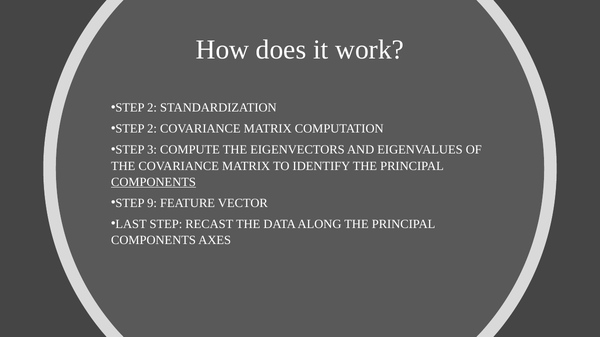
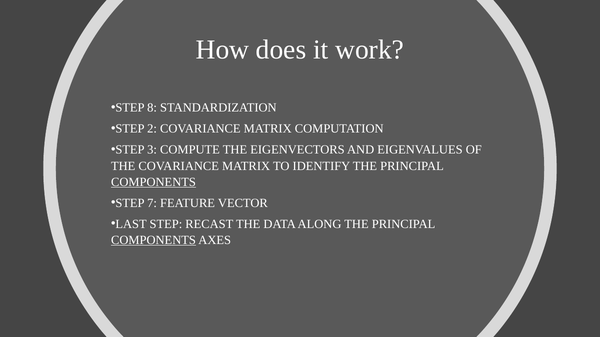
2: 2 -> 8 (152, 108)
9: 9 -> 7 (152, 203)
COMPONENTS underline: none -> present (153, 240)
